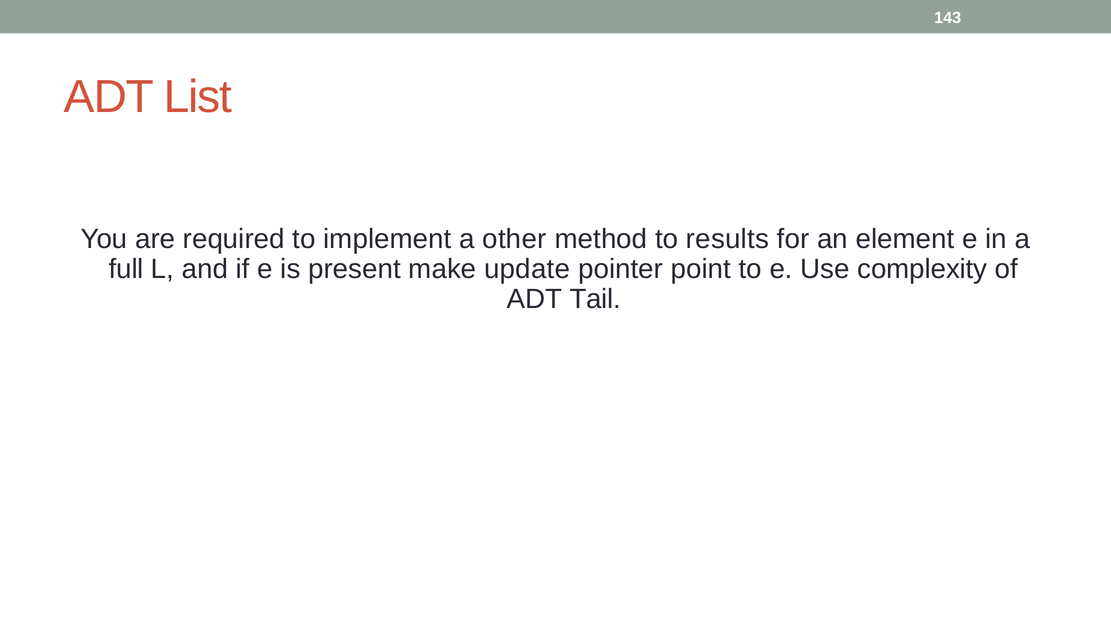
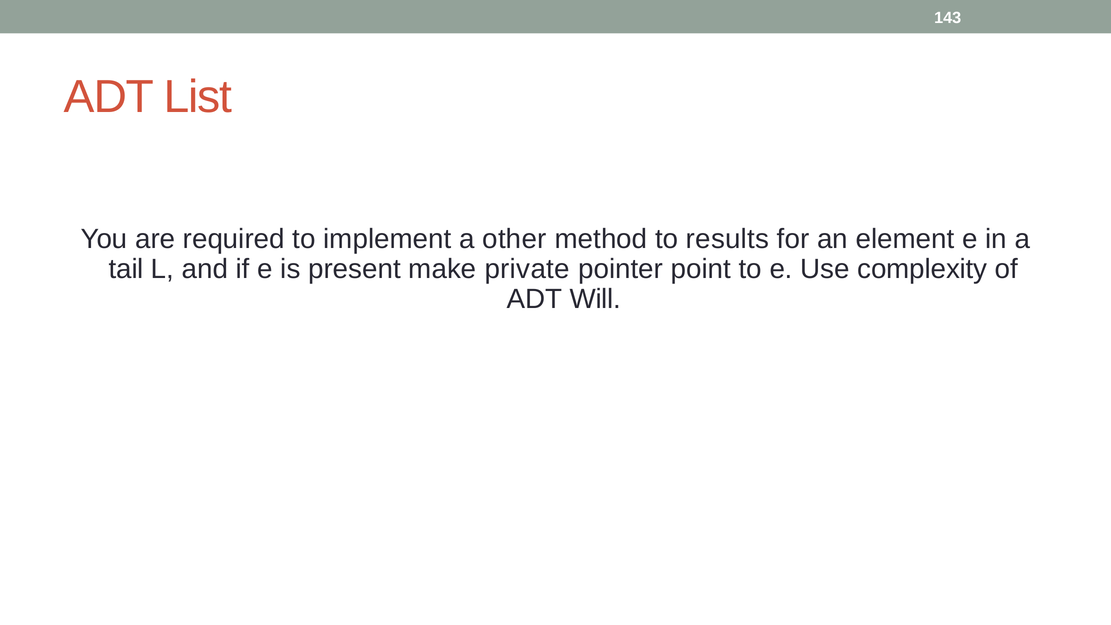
full: full -> tail (126, 269)
update: update -> private (527, 269)
Tail: Tail -> Will (595, 299)
